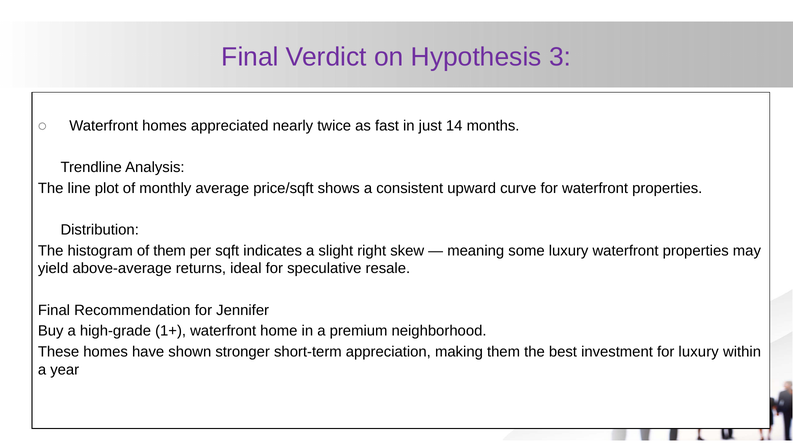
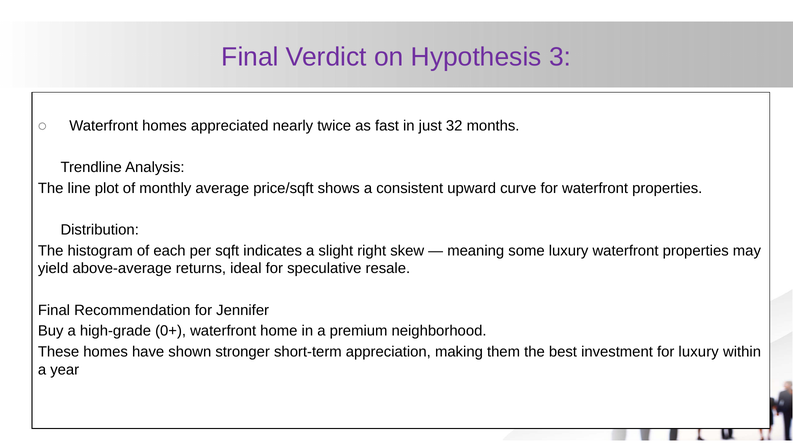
14: 14 -> 32 (454, 126)
of them: them -> each (170, 251)
1+: 1+ -> 0+ (171, 331)
